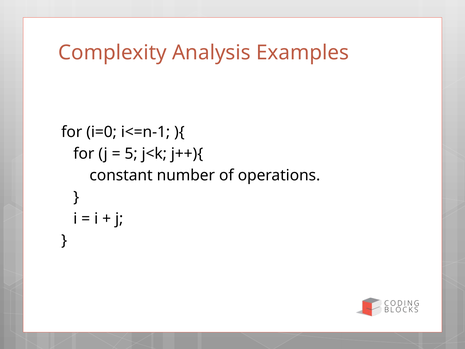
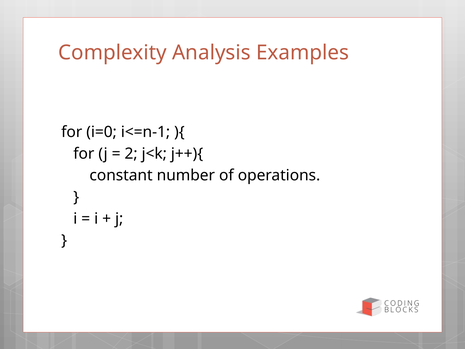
5: 5 -> 2 (131, 153)
